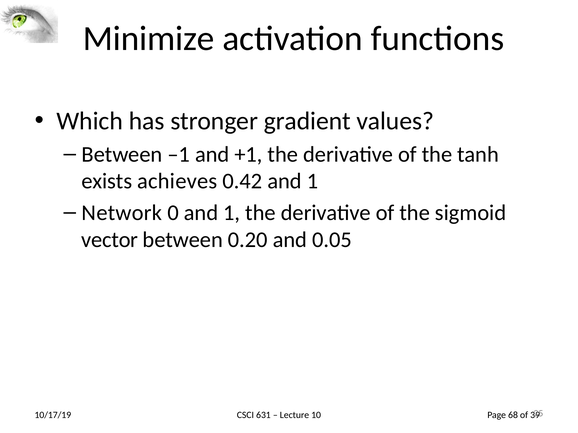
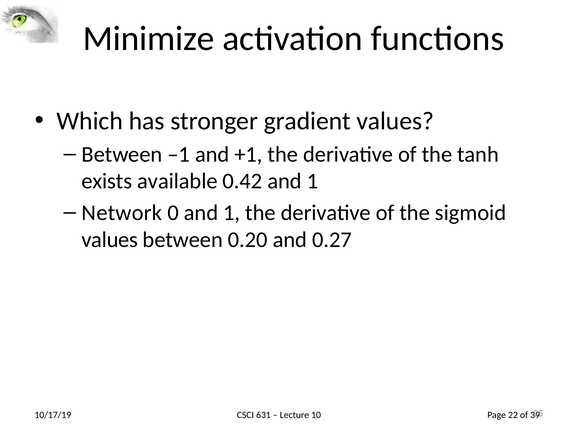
achieves: achieves -> available (177, 181)
vector: vector -> values (110, 240)
0.05: 0.05 -> 0.27 (332, 240)
68: 68 -> 22 (513, 416)
